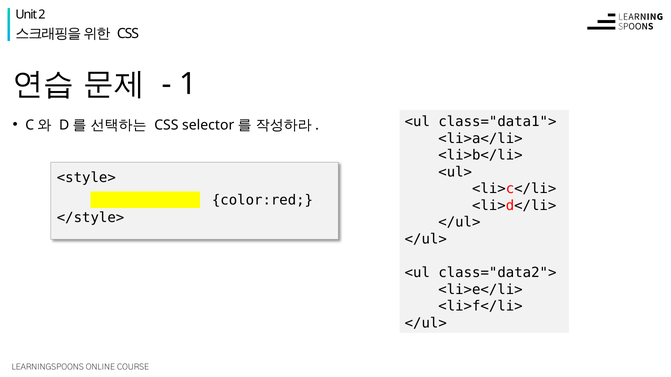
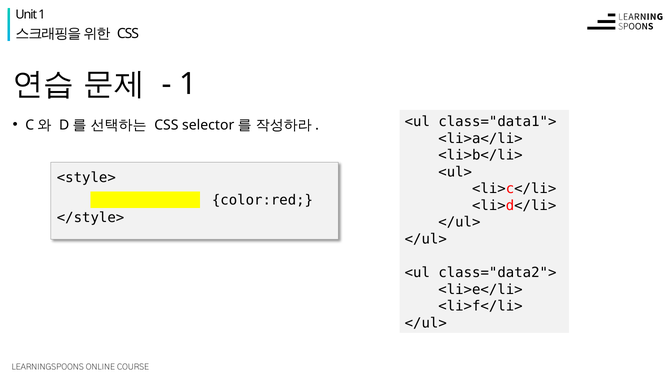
Unit 2: 2 -> 1 (42, 15)
